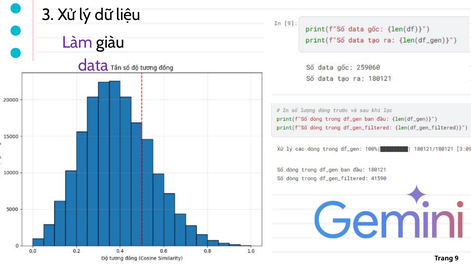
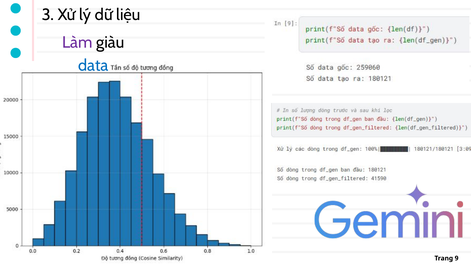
data colour: purple -> blue (93, 65)
